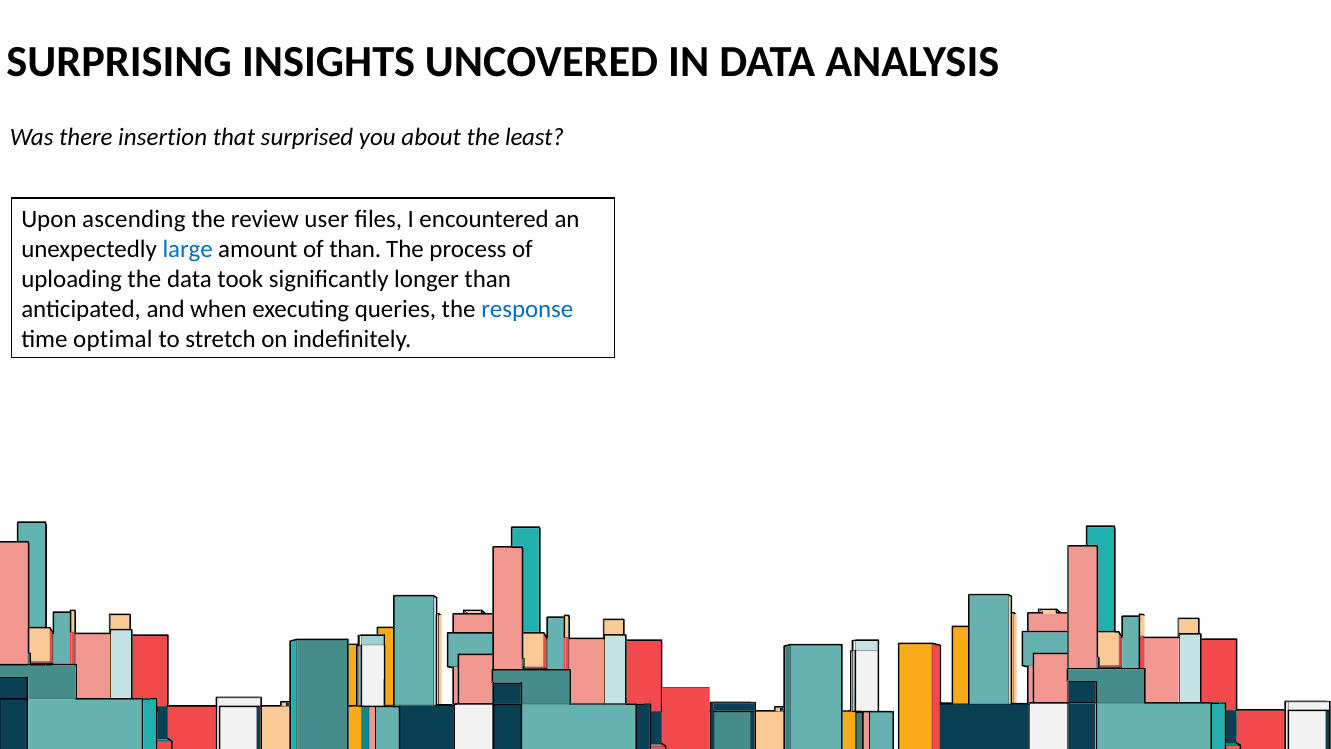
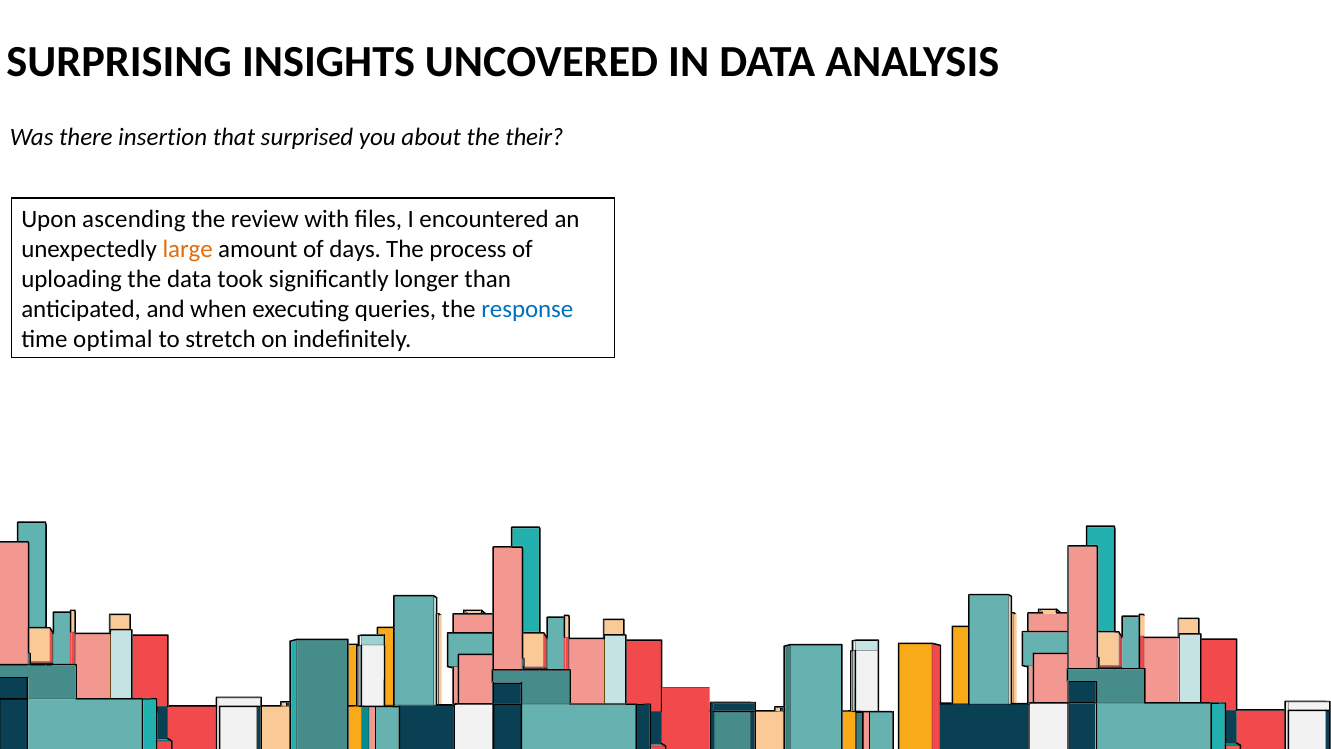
least: least -> their (534, 138)
user: user -> with (327, 220)
large colour: blue -> orange (188, 249)
of than: than -> days (355, 249)
